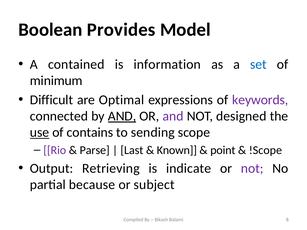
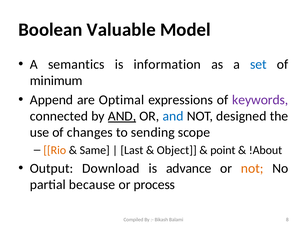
Provides: Provides -> Valuable (121, 30)
contained: contained -> semantics (76, 64)
Difficult: Difficult -> Append (52, 100)
and colour: purple -> blue (173, 116)
use underline: present -> none (40, 133)
contains: contains -> changes (90, 133)
Rio colour: purple -> orange (55, 150)
Parse: Parse -> Same (95, 150)
Known: Known -> Object (177, 150)
!Scope: !Scope -> !About (265, 150)
Retrieving: Retrieving -> Download (111, 168)
indicate: indicate -> advance (189, 168)
not colour: purple -> orange (252, 168)
subject: subject -> process (154, 185)
